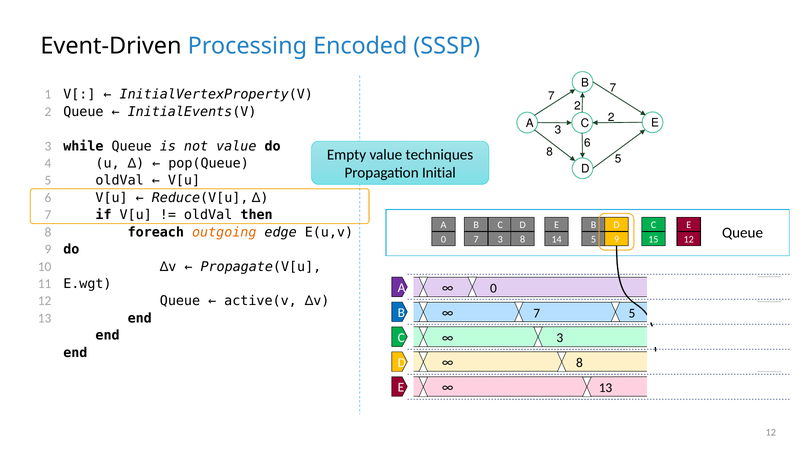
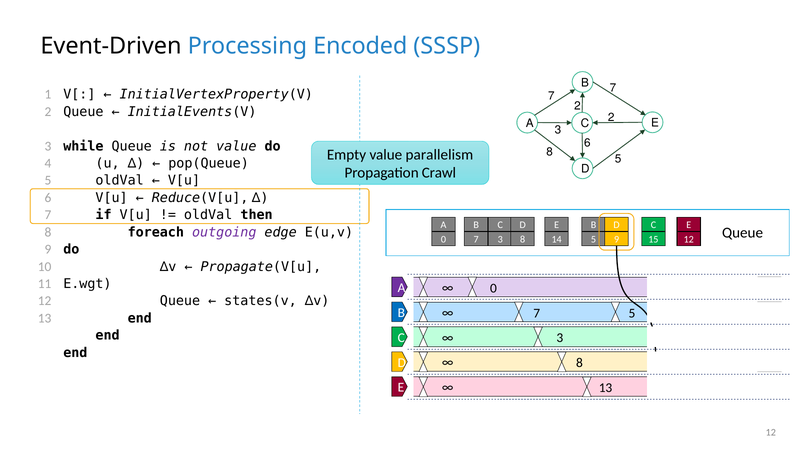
techniques: techniques -> parallelism (439, 155)
Initial: Initial -> Crawl (439, 173)
outgoing colour: orange -> purple (224, 232)
active(v: active(v -> states(v (261, 301)
